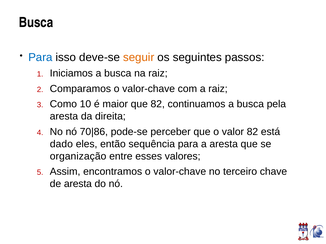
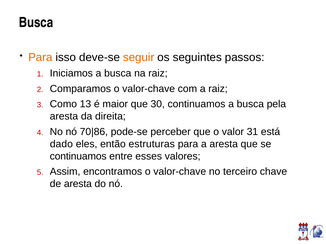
Para colour: blue -> orange (40, 57)
10: 10 -> 13 (85, 104)
que 82: 82 -> 30 (158, 104)
valor 82: 82 -> 31 (252, 132)
sequência: sequência -> estruturas (152, 144)
organização: organização -> continuamos (78, 156)
